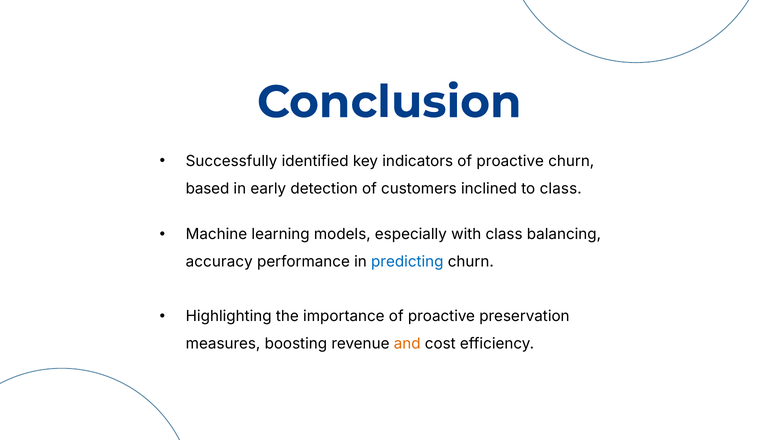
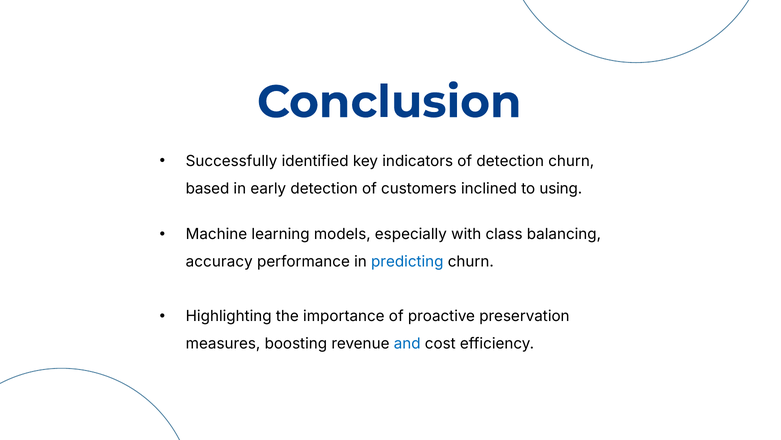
indicators of proactive: proactive -> detection (510, 161)
to class: class -> using (561, 188)
and colour: orange -> blue (407, 343)
